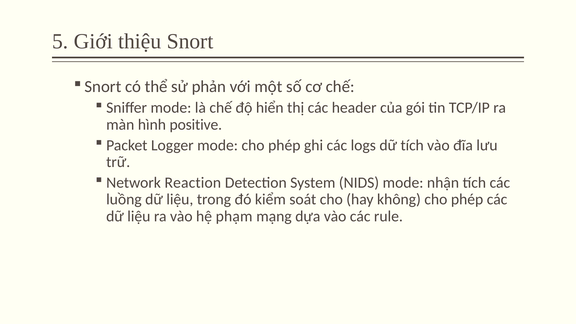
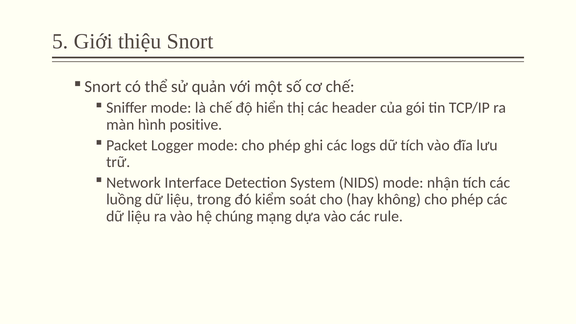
phản: phản -> quản (209, 87)
Reaction: Reaction -> Interface (193, 183)
phạm: phạm -> chúng (234, 216)
